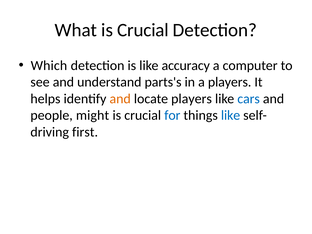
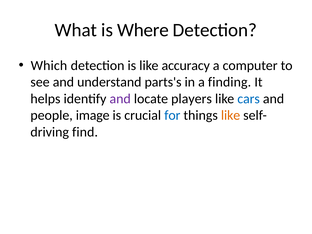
What is Crucial: Crucial -> Where (143, 30)
a players: players -> finding (230, 82)
and colour: orange -> purple (120, 99)
might: might -> image (93, 115)
like colour: blue -> orange (231, 115)
first: first -> find (85, 132)
